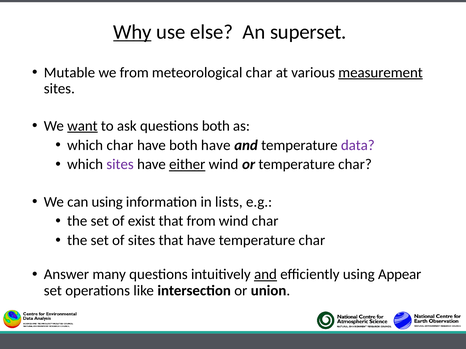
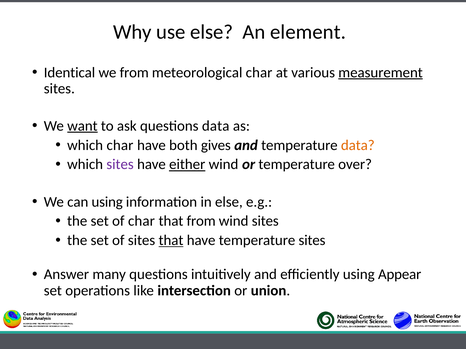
Why underline: present -> none (132, 32)
superset: superset -> element (308, 32)
Mutable: Mutable -> Identical (70, 73)
questions both: both -> data (216, 126)
both have: have -> gives (216, 145)
data colour: purple -> orange (358, 145)
or temperature char: char -> over (355, 165)
in lists: lists -> else (229, 202)
of exist: exist -> char (141, 221)
wind char: char -> sites (265, 221)
that underline: none -> present (171, 241)
have temperature char: char -> sites (312, 241)
and underline: present -> none (266, 275)
